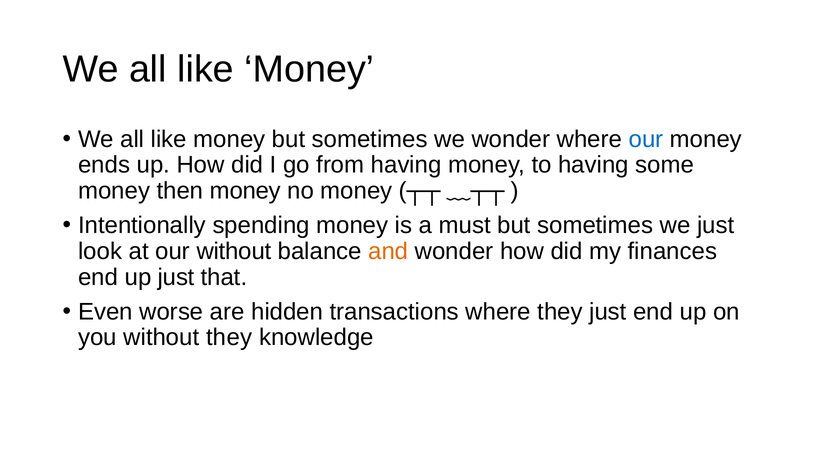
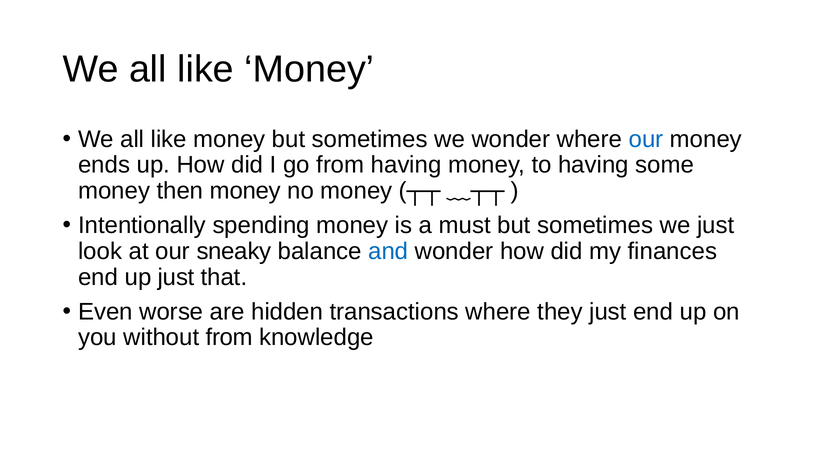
our without: without -> sneaky (234, 251)
and colour: orange -> blue (388, 251)
without they: they -> from (229, 337)
